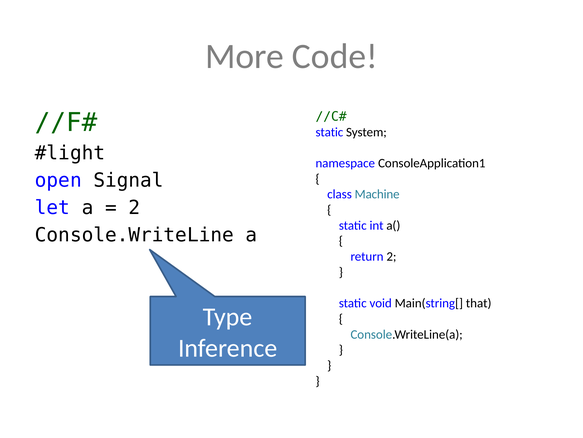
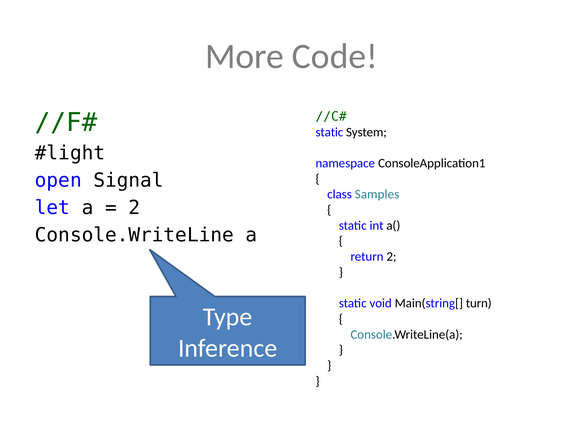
Machine: Machine -> Samples (377, 194)
that: that -> turn (479, 303)
